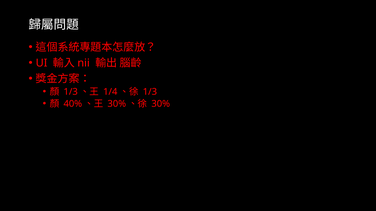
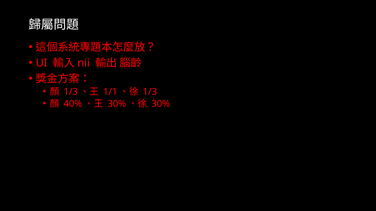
1/4: 1/4 -> 1/1 (110, 92)
